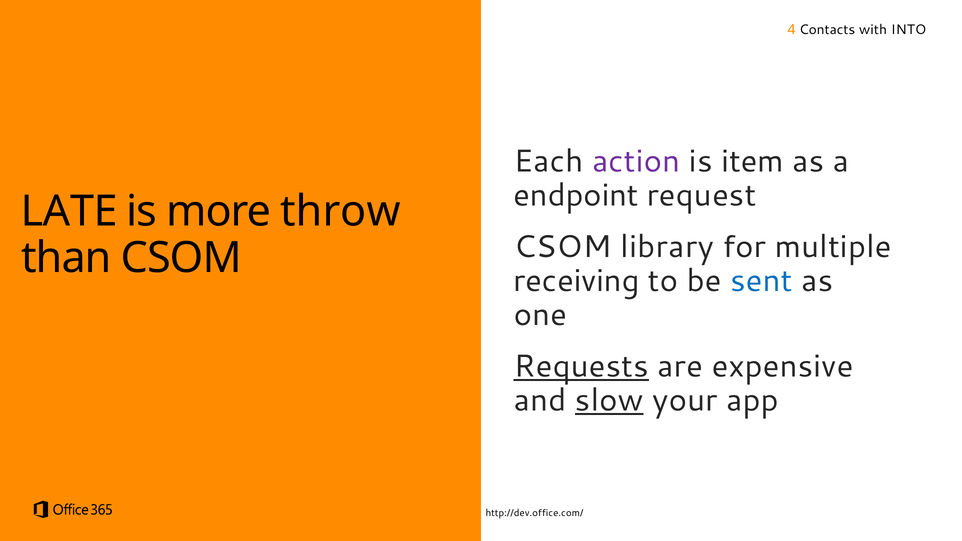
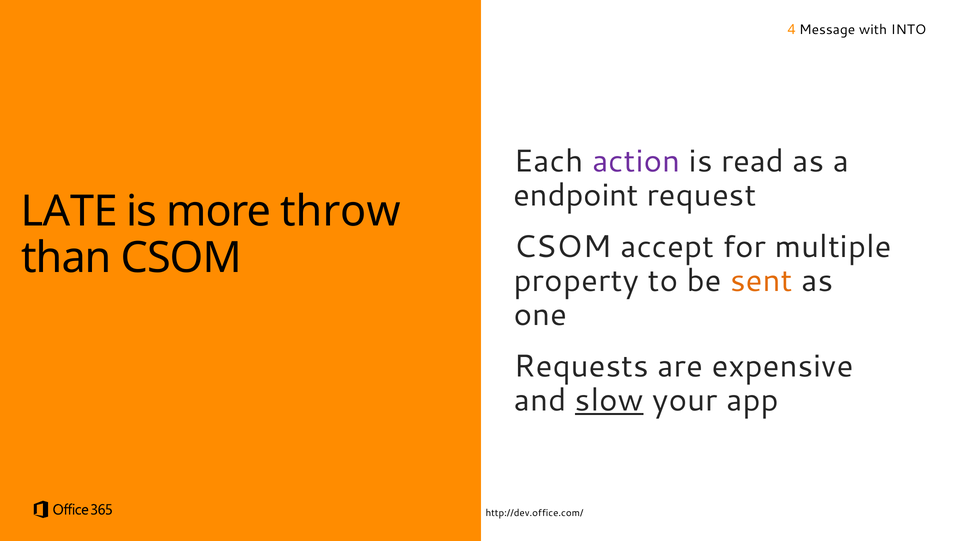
Contacts: Contacts -> Message (827, 30)
item: item -> read (753, 161)
library: library -> accept (667, 247)
receiving: receiving -> property (576, 281)
sent colour: blue -> orange (762, 281)
Requests underline: present -> none (581, 367)
